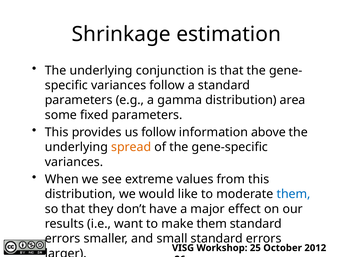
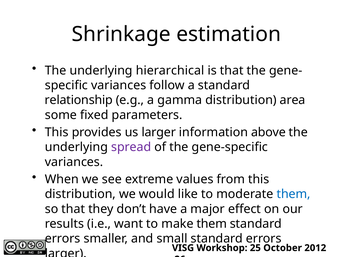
conjunction: conjunction -> hierarchical (170, 71)
parameters: parameters -> relationship (79, 100)
us follow: follow -> larger (159, 132)
spread colour: orange -> purple (131, 147)
